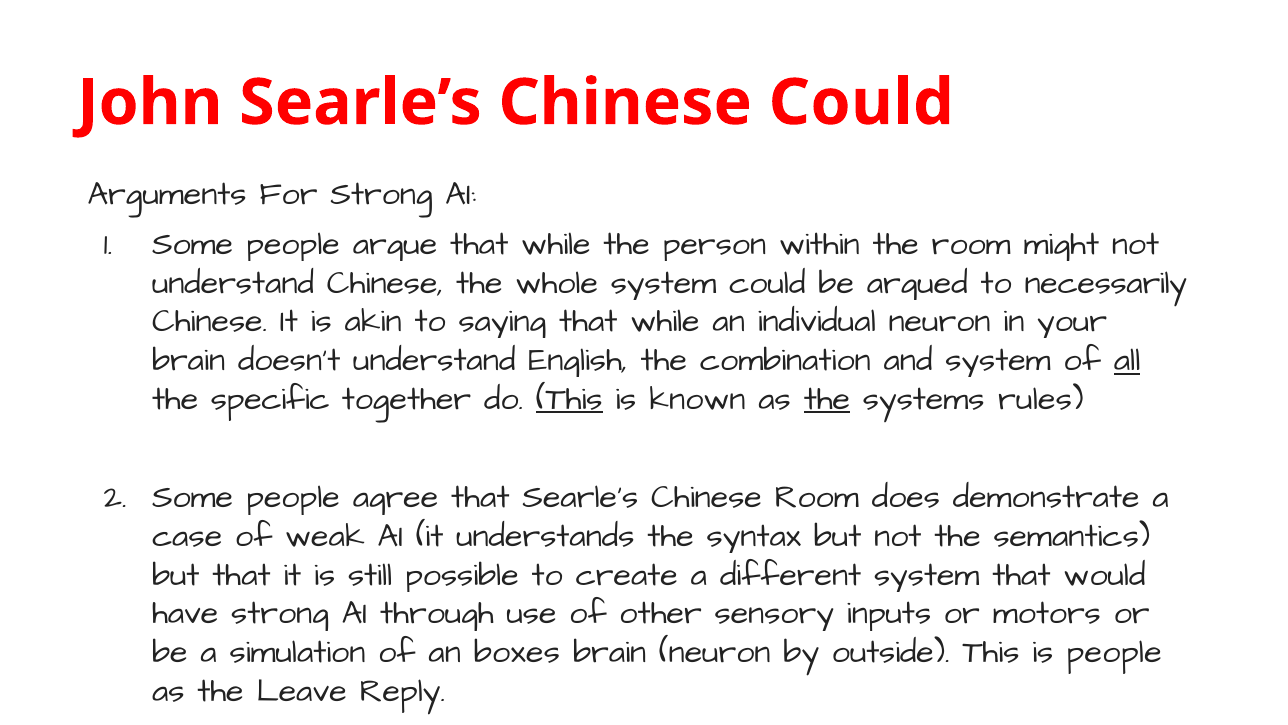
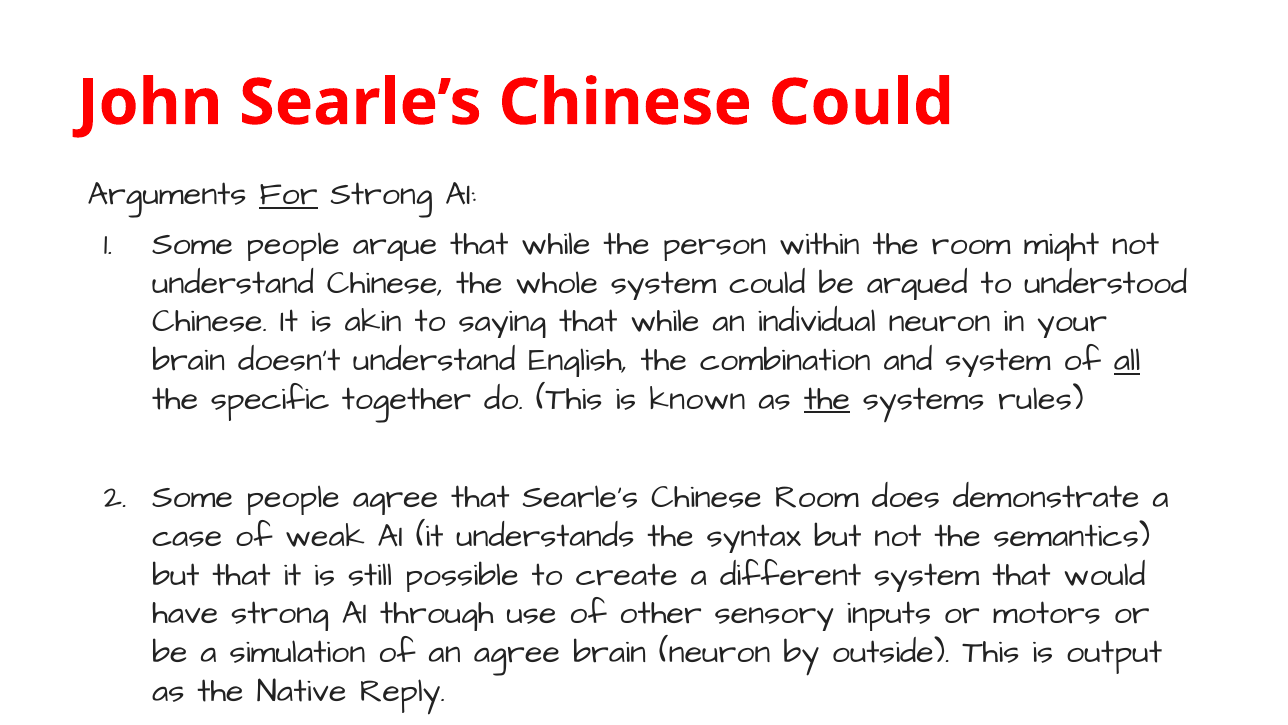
For underline: none -> present (289, 194)
necessarily: necessarily -> understood (1106, 282)
This underline: present -> none (569, 398)
an boxes: boxes -> agree (517, 651)
is people: people -> output (1114, 651)
Leave: Leave -> Native (301, 690)
